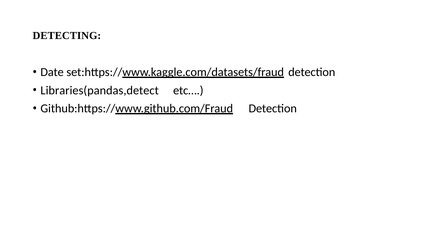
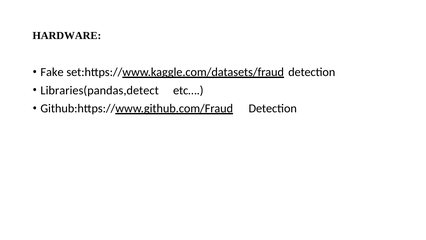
DETECTING: DETECTING -> HARDWARE (67, 36)
Date: Date -> Fake (52, 72)
